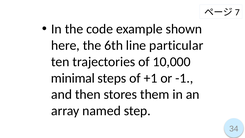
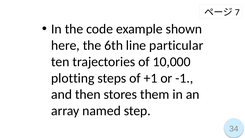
minimal: minimal -> plotting (73, 78)
